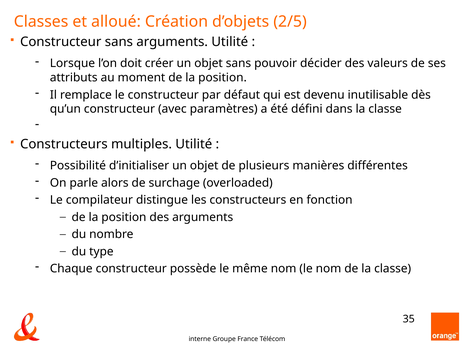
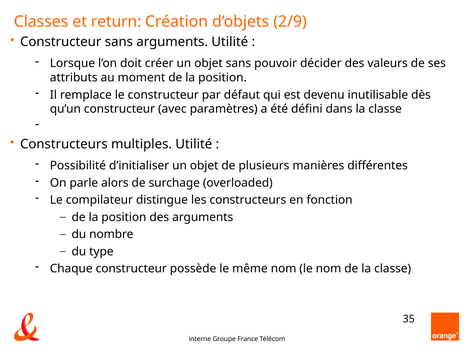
alloué: alloué -> return (116, 22)
2/5: 2/5 -> 2/9 (290, 22)
